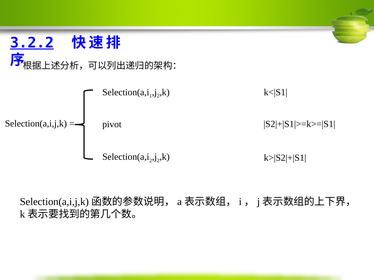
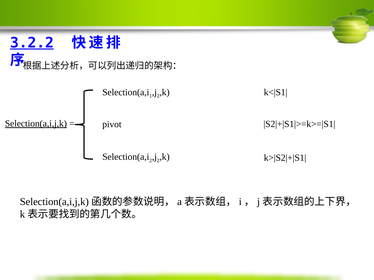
Selection(a,i,j,k underline: none -> present (36, 124)
